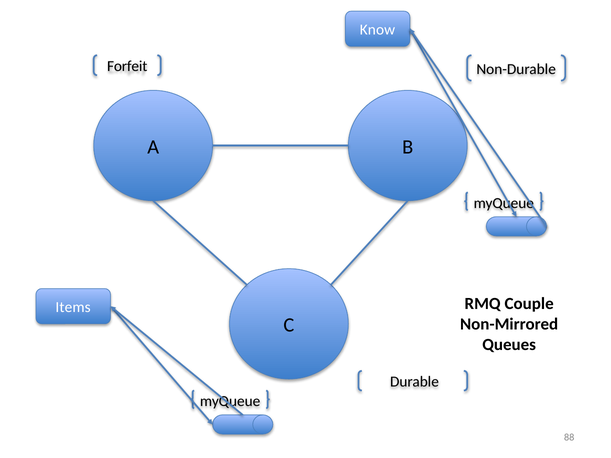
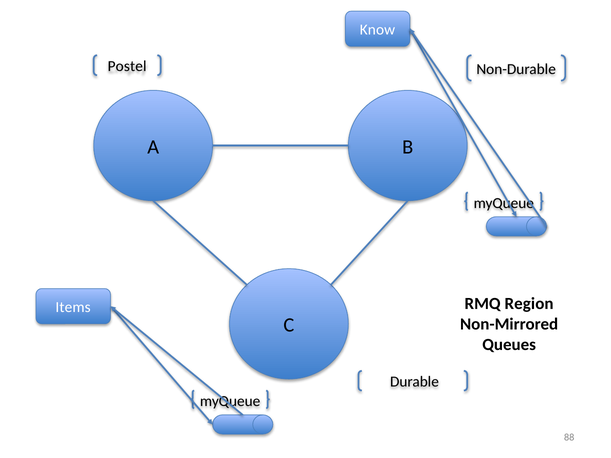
Forfeit: Forfeit -> Postel (127, 66)
Couple: Couple -> Region (529, 304)
